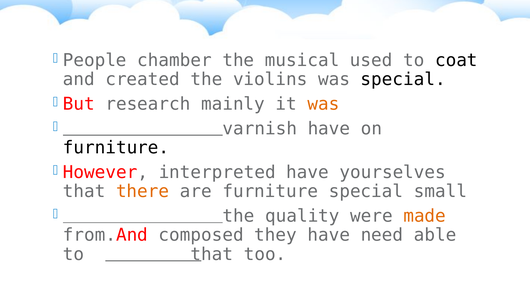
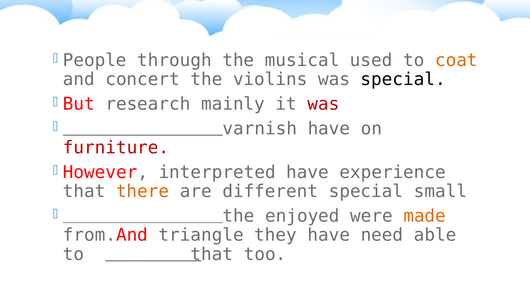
chamber: chamber -> through (174, 60)
coat colour: black -> orange (456, 60)
created: created -> concert (143, 79)
was colour: orange -> red (323, 104)
furniture colour: black -> red (116, 148)
yourselves: yourselves -> experience (393, 172)
are furniture: furniture -> different (270, 191)
quality: quality -> enjoyed (302, 216)
composed: composed -> triangle (201, 235)
